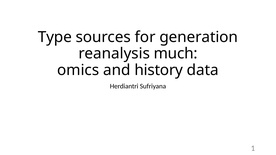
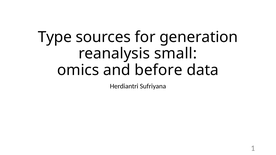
much: much -> small (175, 54)
history: history -> before (159, 70)
